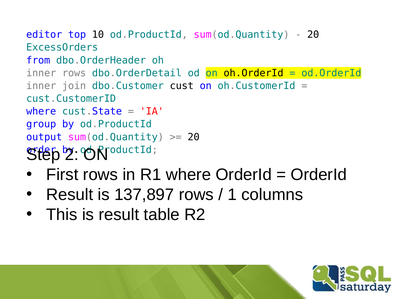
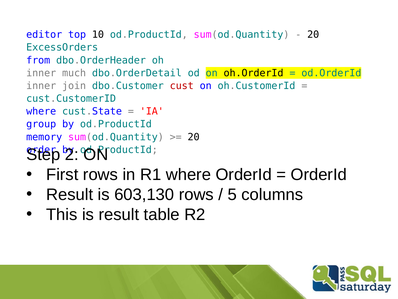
inner rows: rows -> much (74, 73)
cust colour: black -> red (182, 86)
output: output -> memory (44, 137)
137,897: 137,897 -> 603,130 (144, 194)
1: 1 -> 5 (232, 194)
